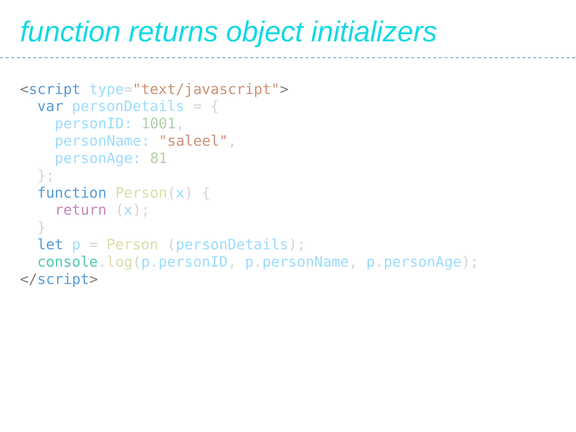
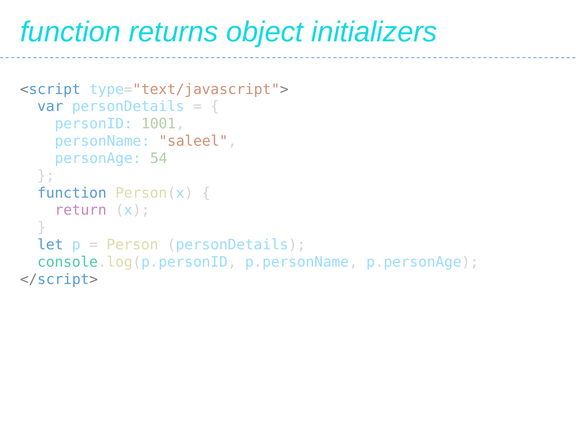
81: 81 -> 54 (159, 158)
